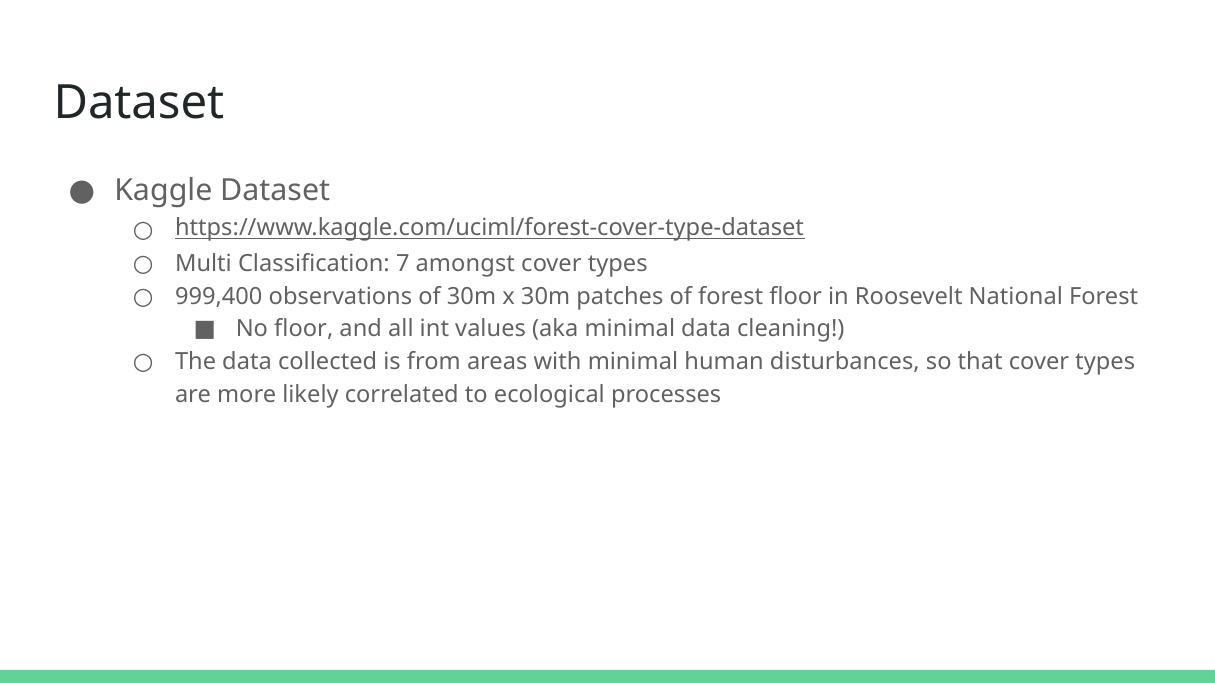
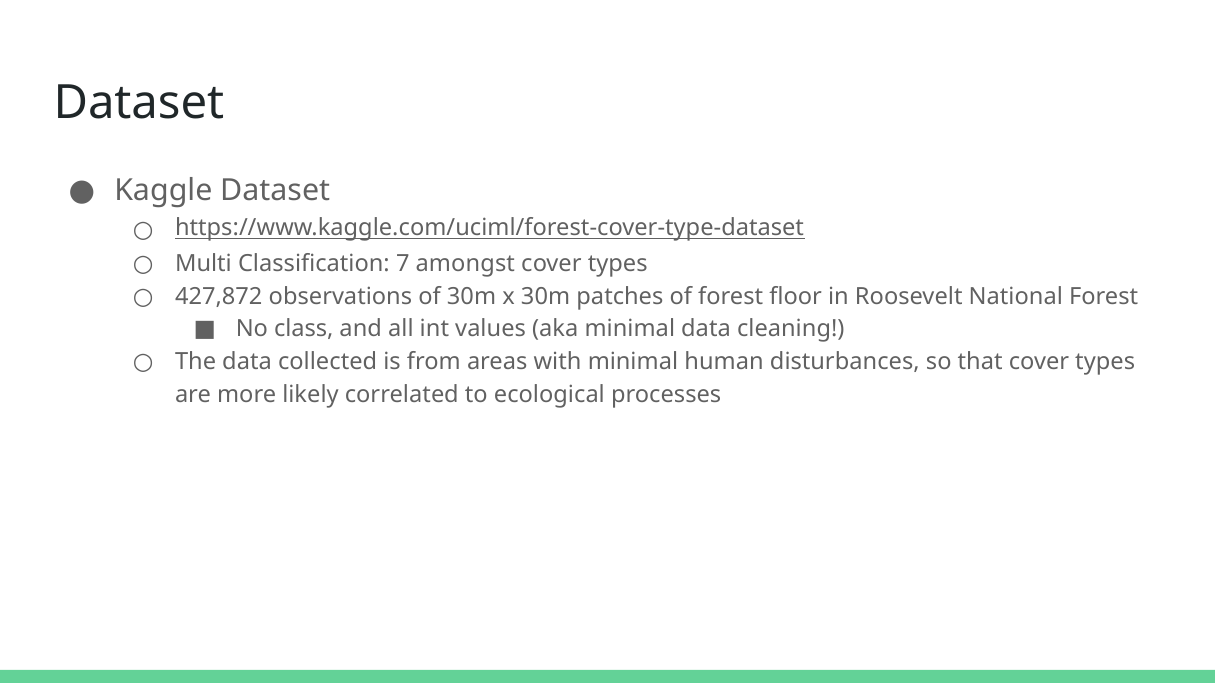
999,400: 999,400 -> 427,872 (219, 297)
No floor: floor -> class (304, 329)
